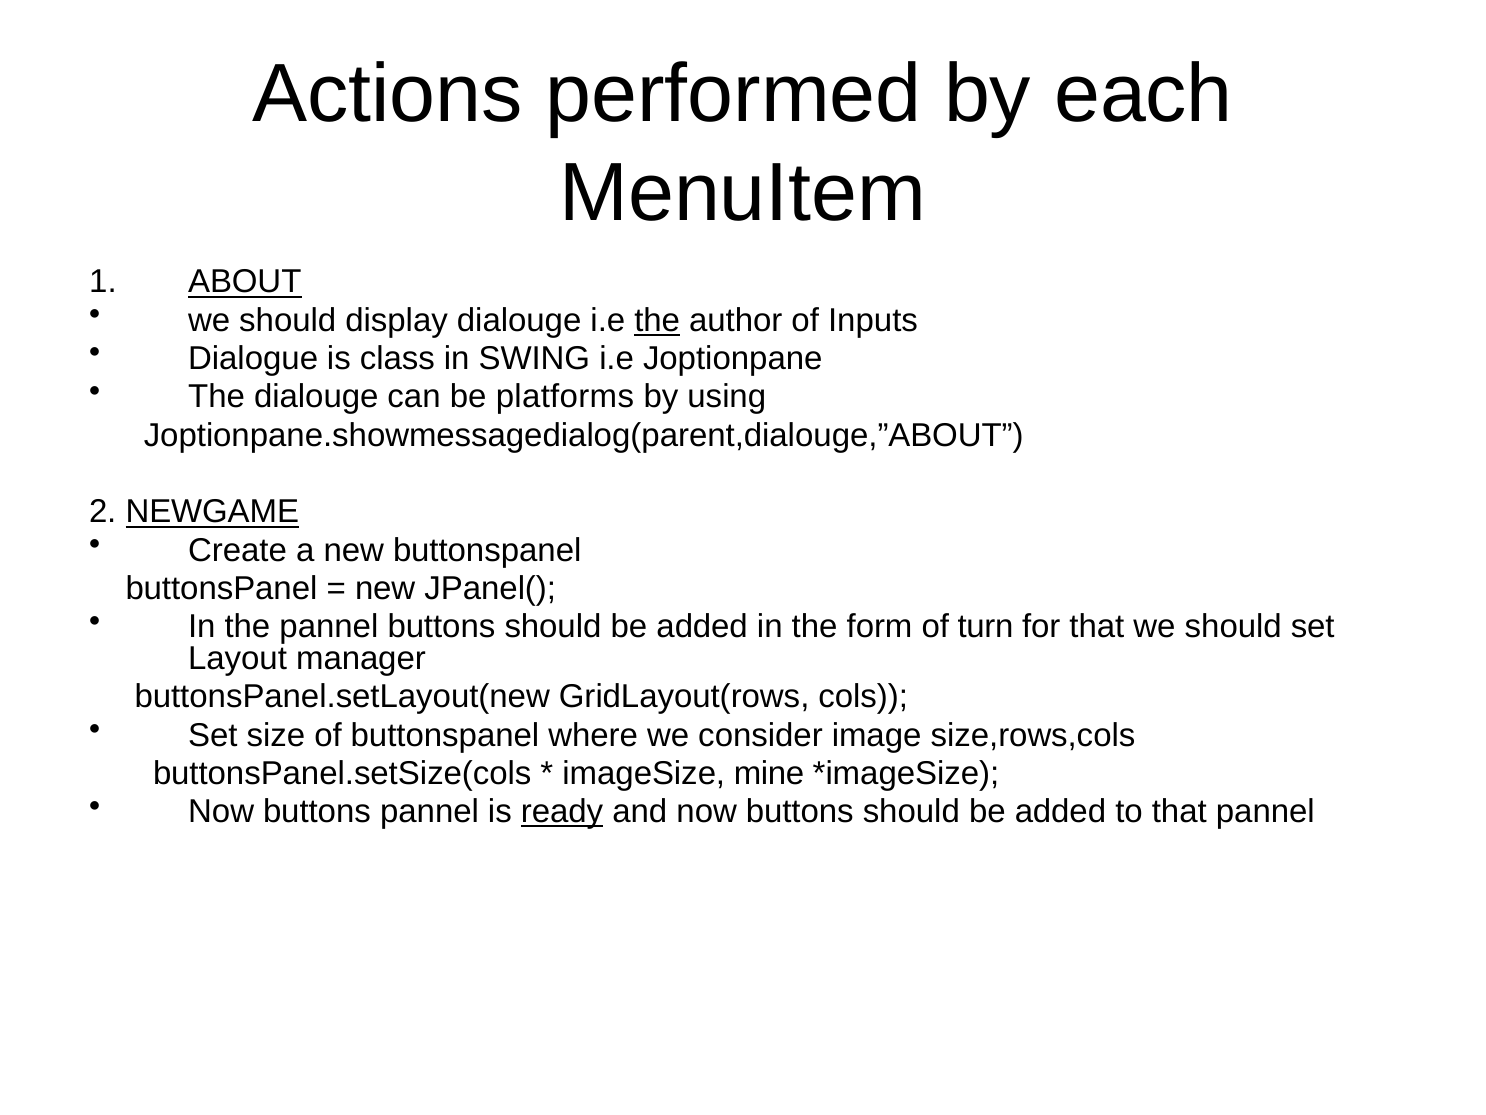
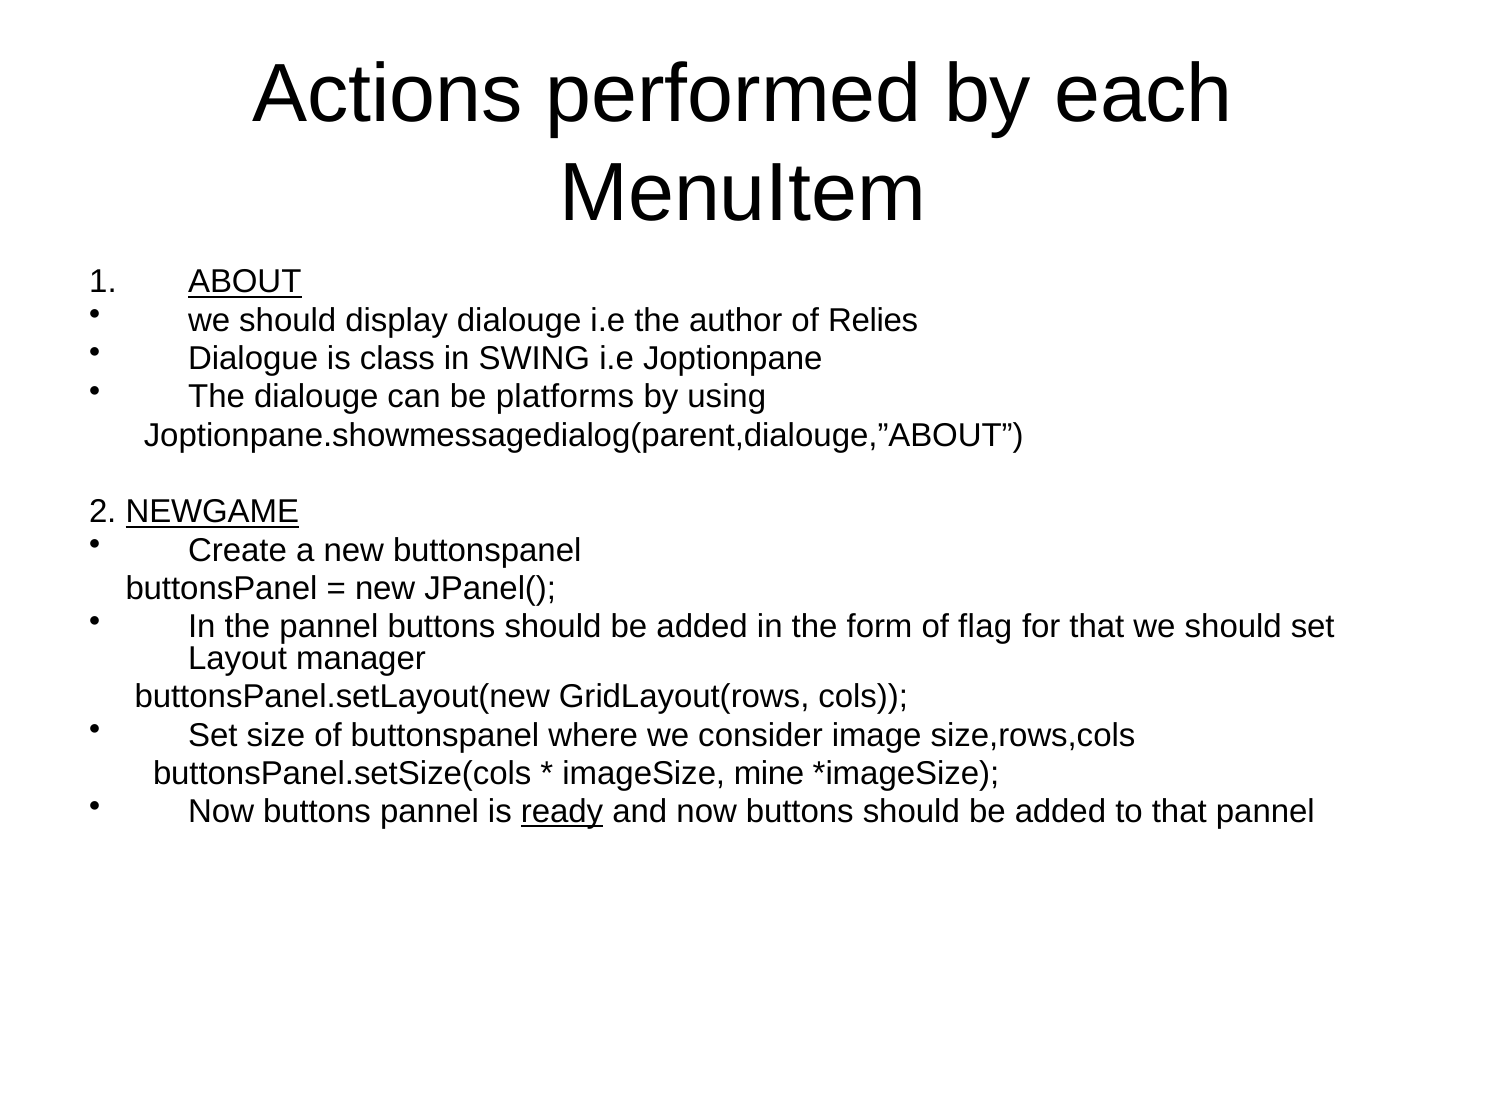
the underline: present -> none (657, 320)
Inputs: Inputs -> Relies (873, 320)
turn: turn -> flag (985, 627)
